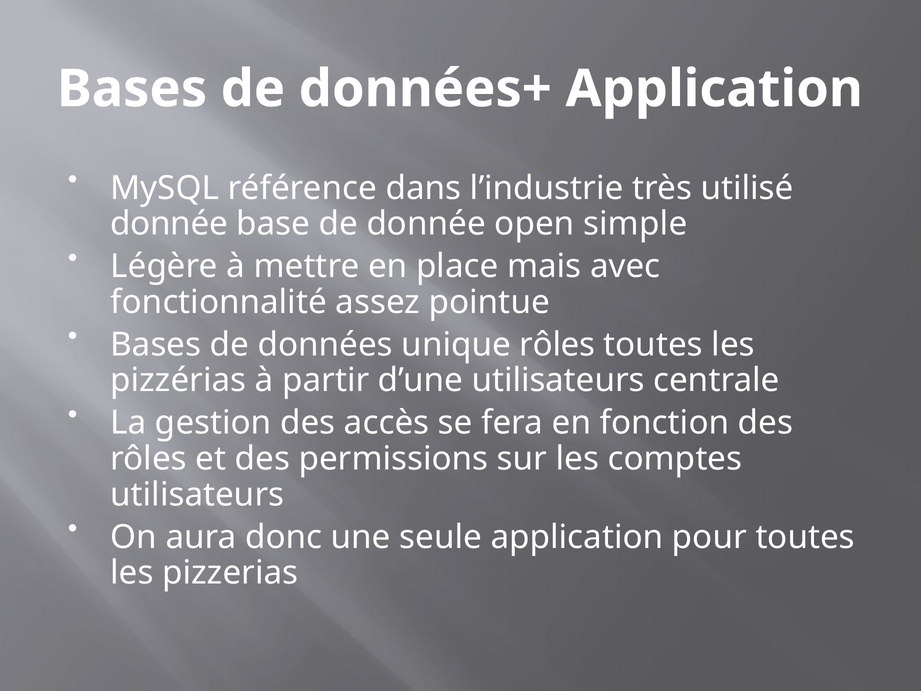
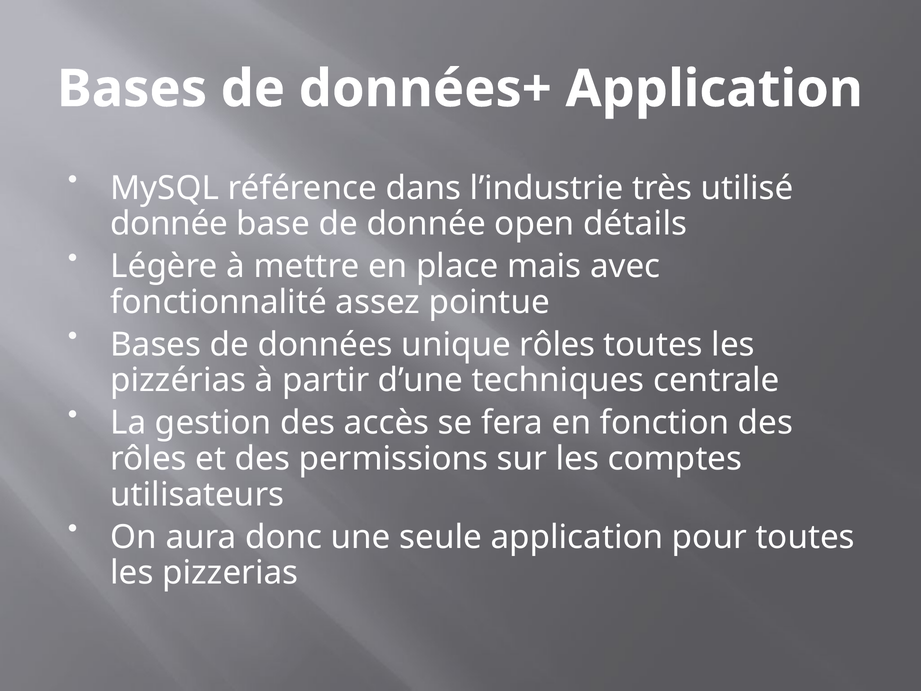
simple: simple -> détails (635, 224)
d’une utilisateurs: utilisateurs -> techniques (558, 380)
